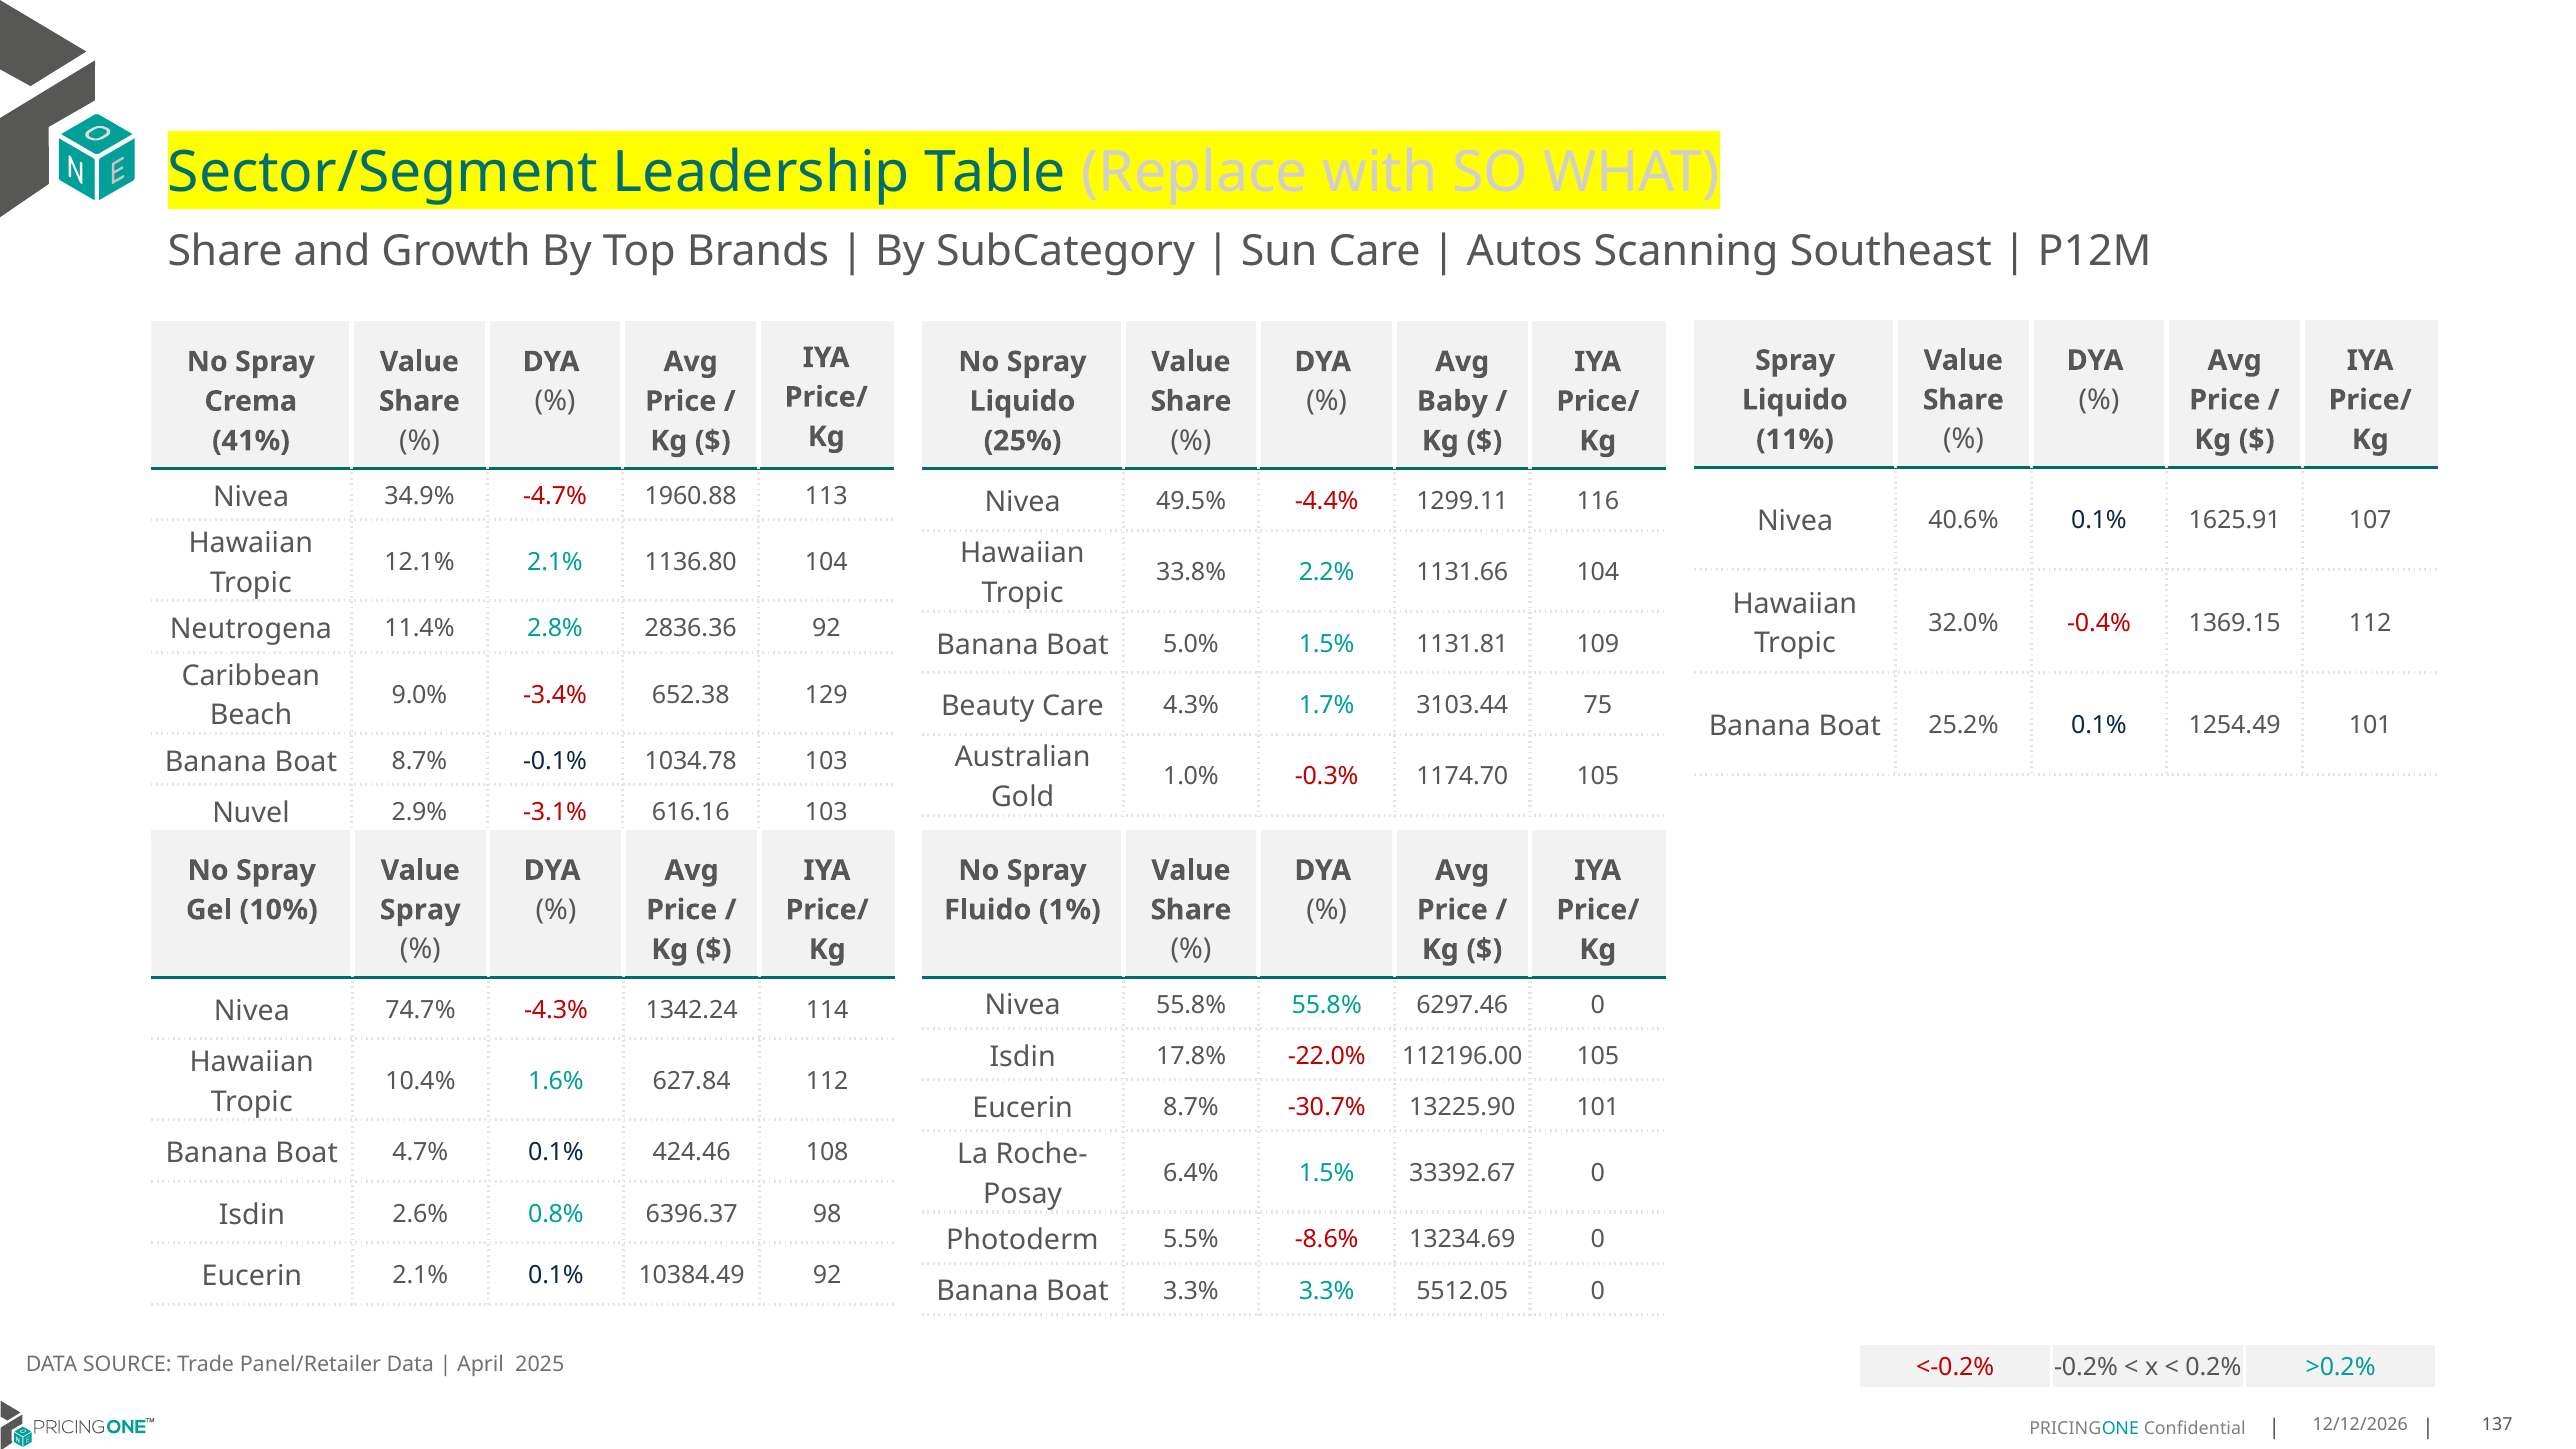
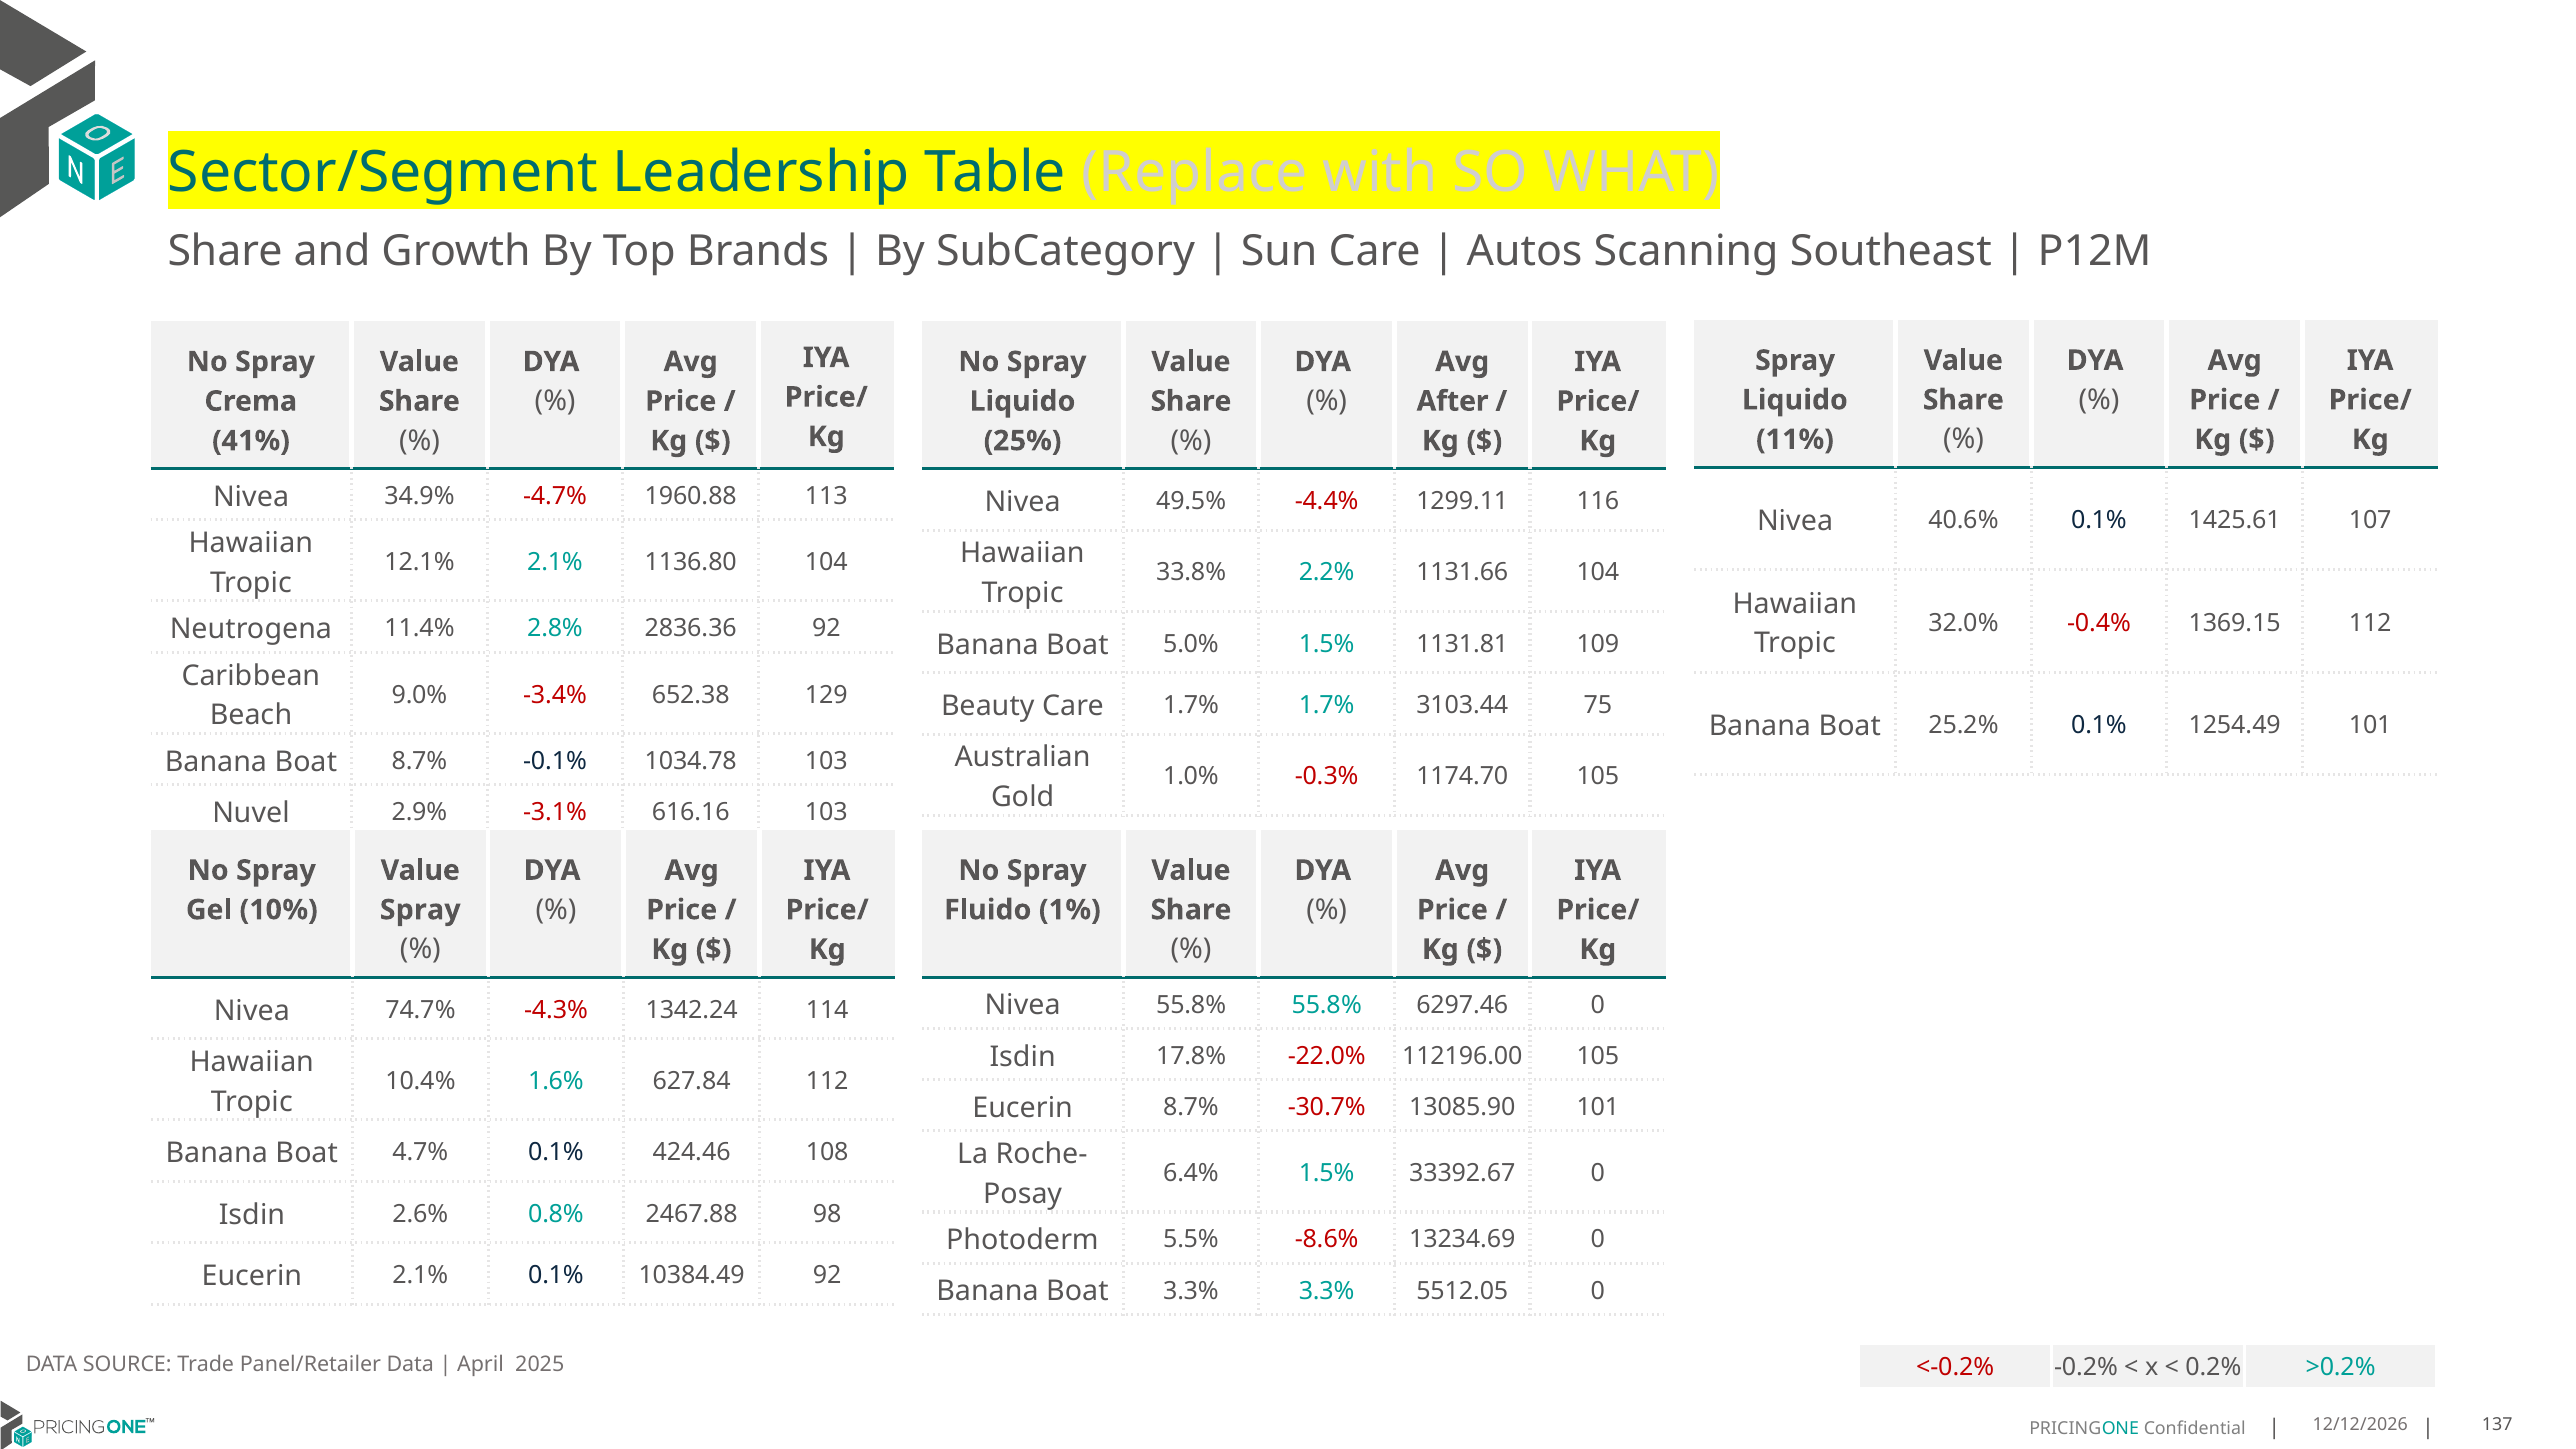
Baby: Baby -> After (1453, 401)
1625.91: 1625.91 -> 1425.61 (2235, 521)
Care 4.3%: 4.3% -> 1.7% (1191, 705)
13225.90: 13225.90 -> 13085.90 (1462, 1107)
6396.37: 6396.37 -> 2467.88 (692, 1214)
